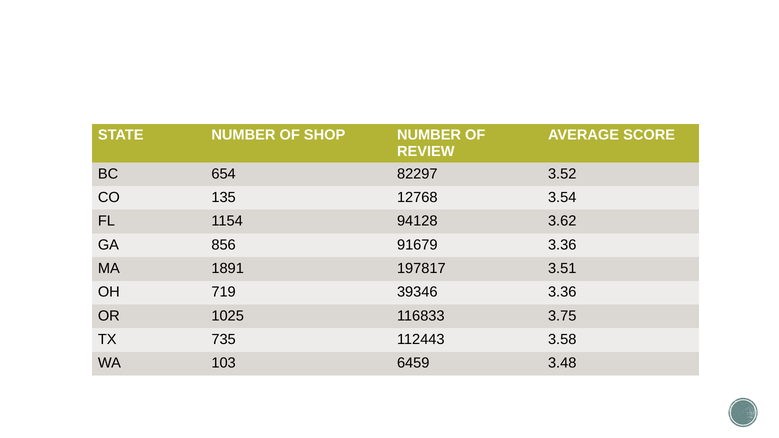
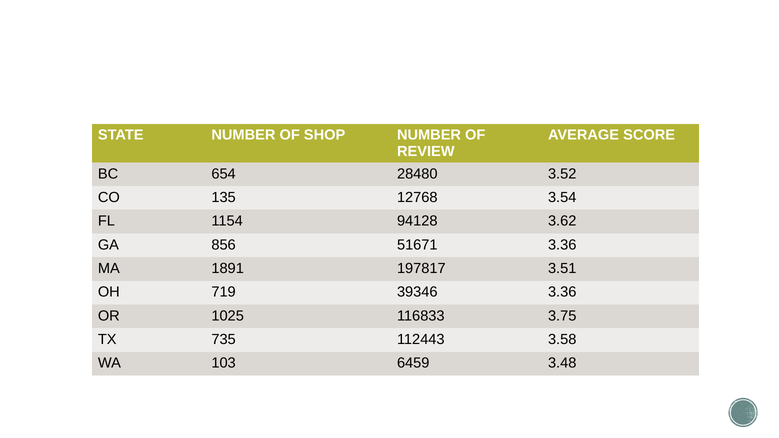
82297: 82297 -> 28480 (417, 174)
91679: 91679 -> 51671 (417, 245)
